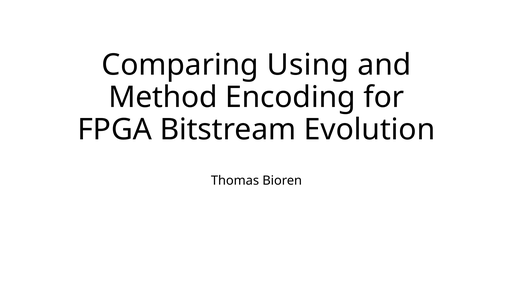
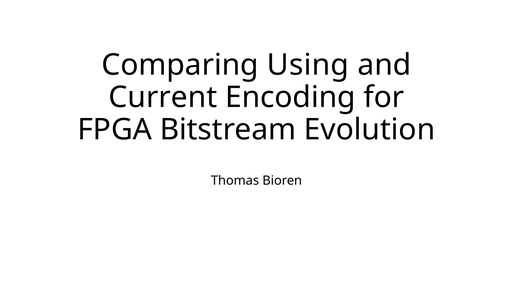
Method: Method -> Current (163, 97)
